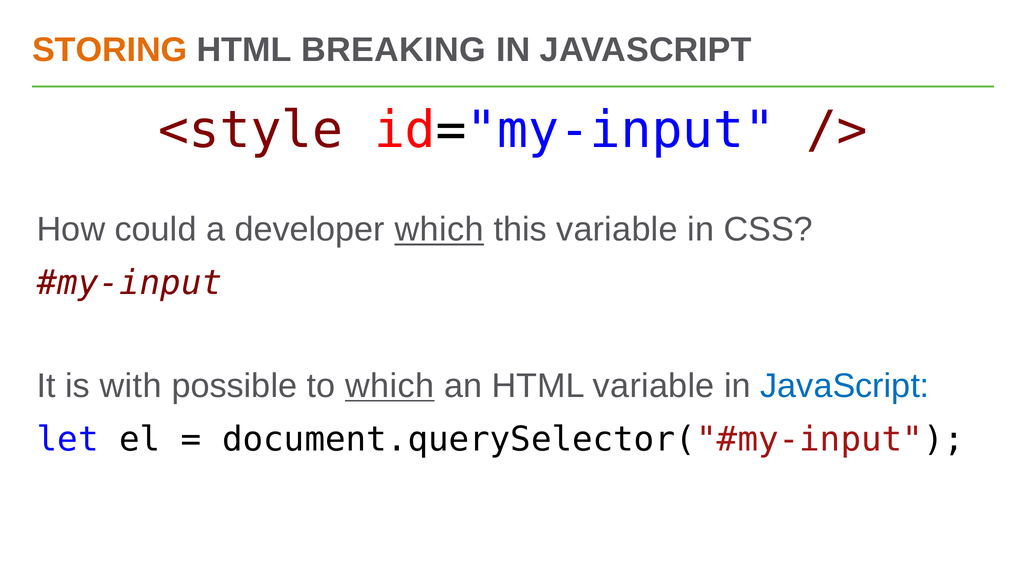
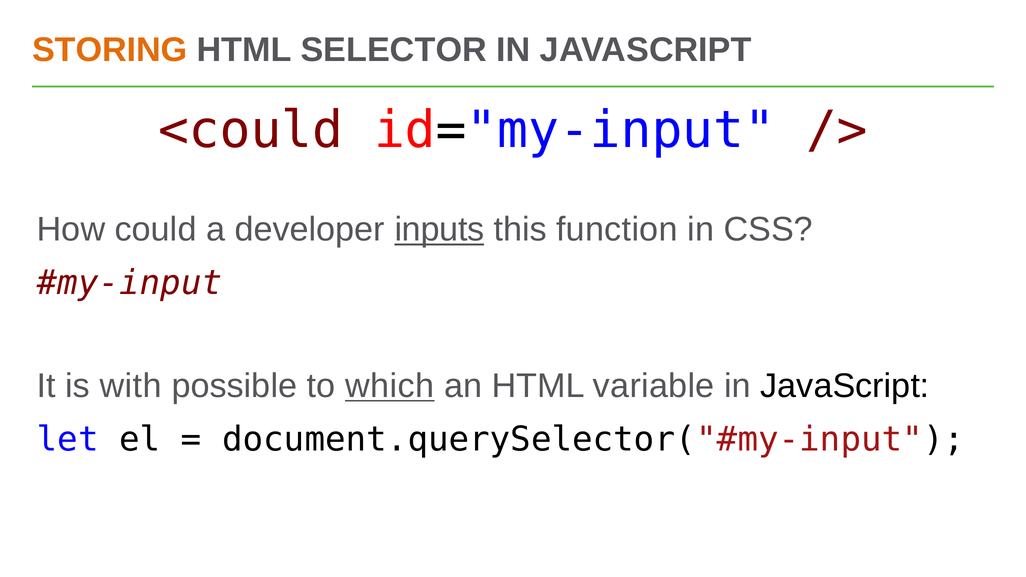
BREAKING: BREAKING -> SELECTOR (394, 50)
<style: <style -> <could (251, 131)
developer which: which -> inputs (439, 229)
this variable: variable -> function (617, 229)
JavaScript colour: blue -> black (845, 386)
